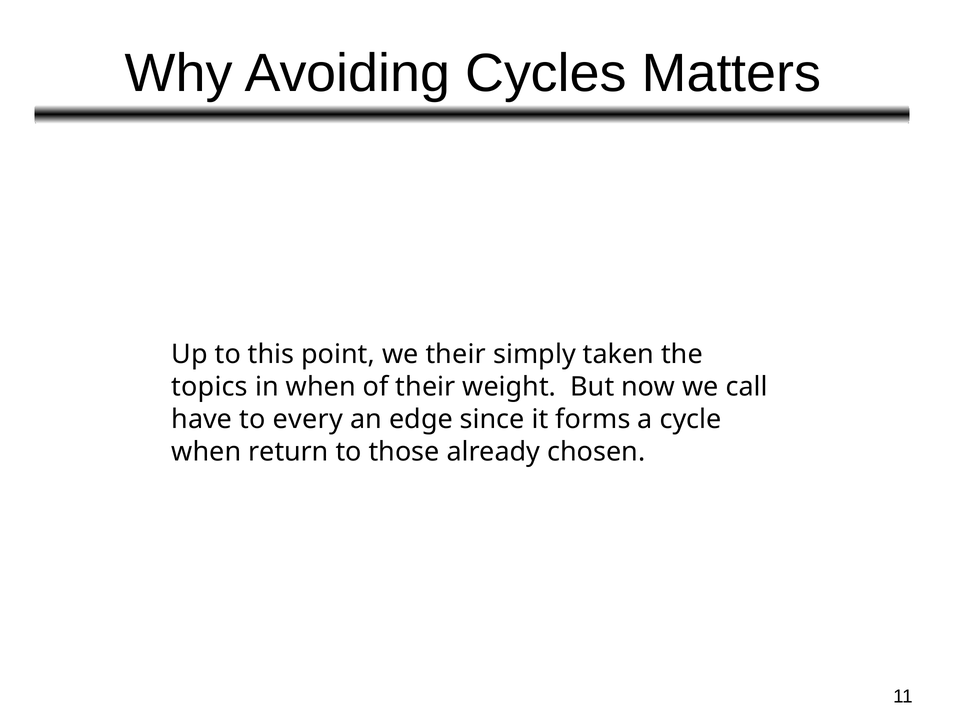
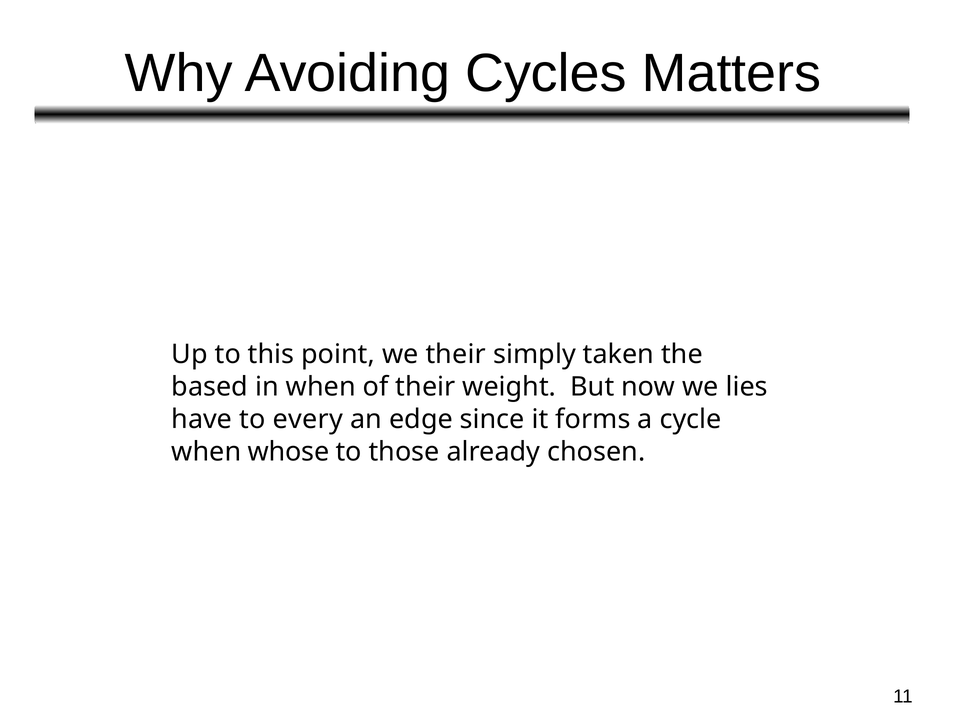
topics: topics -> based (210, 387)
call: call -> lies (747, 387)
return: return -> whose (289, 452)
